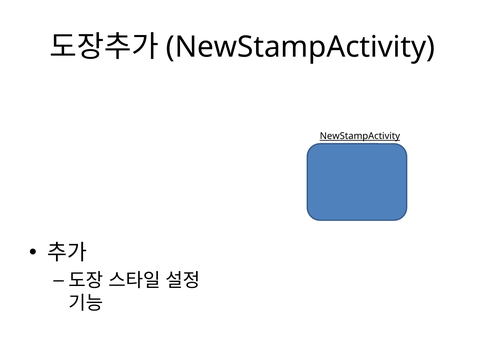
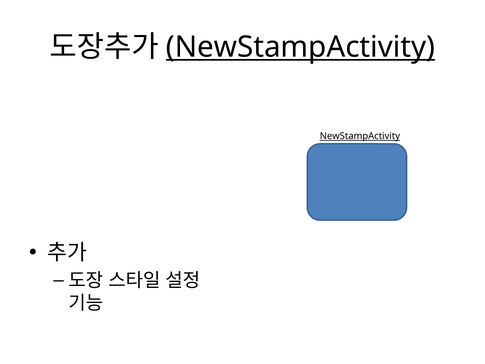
NewStampActivity underline: none -> present (301, 47)
